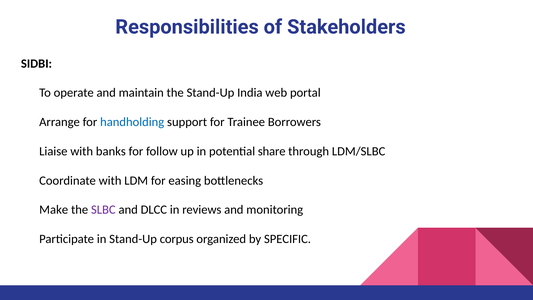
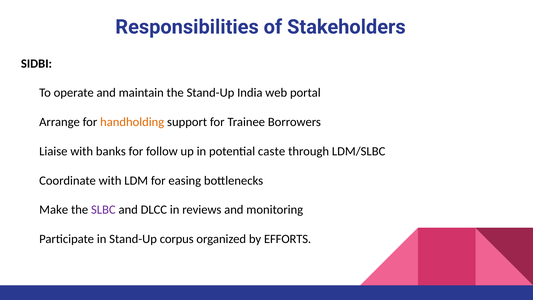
handholding colour: blue -> orange (132, 122)
share: share -> caste (272, 151)
SPECIFIC: SPECIFIC -> EFFORTS (288, 239)
